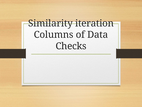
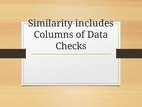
iteration: iteration -> includes (94, 23)
